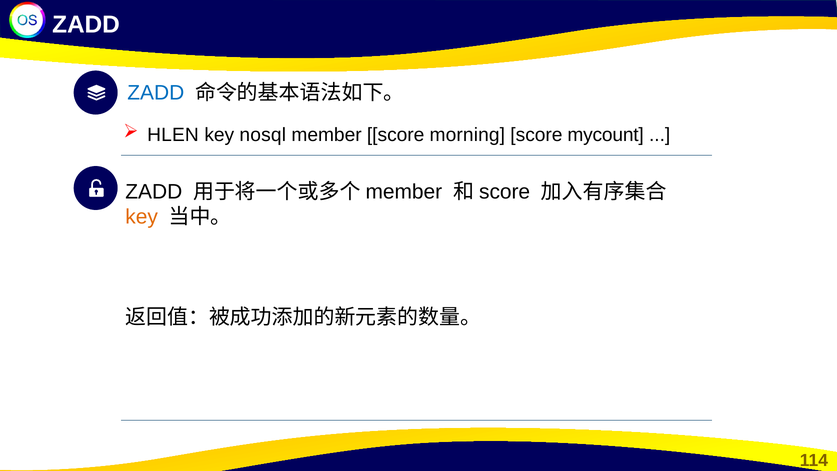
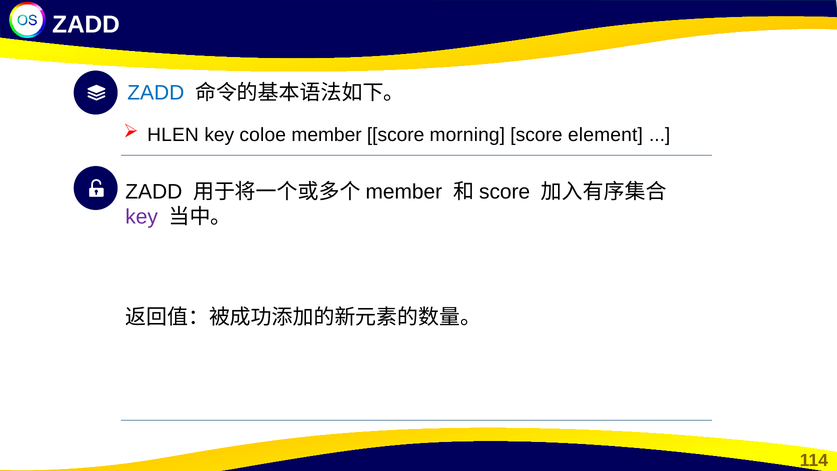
nosql: nosql -> coloe (263, 135)
mycount: mycount -> element (605, 135)
key colour: orange -> purple (142, 217)
